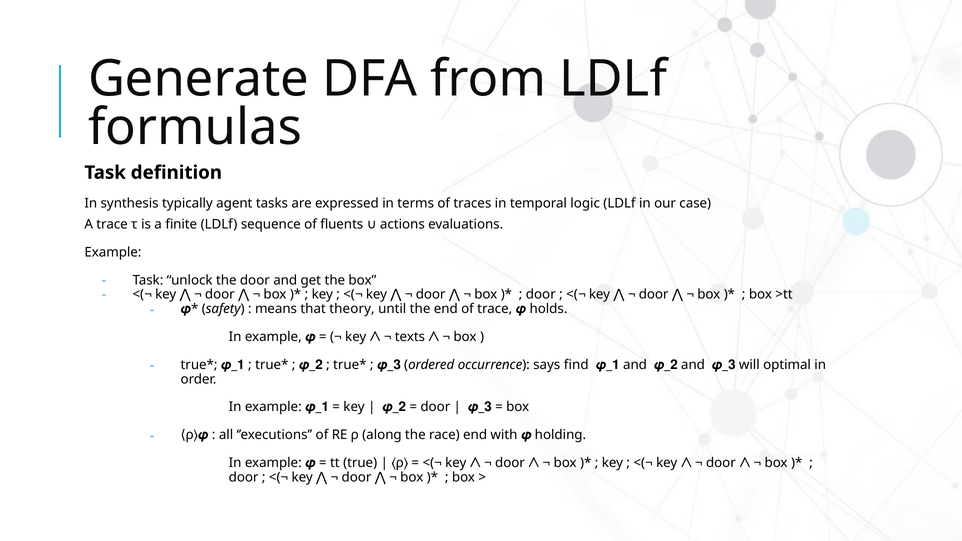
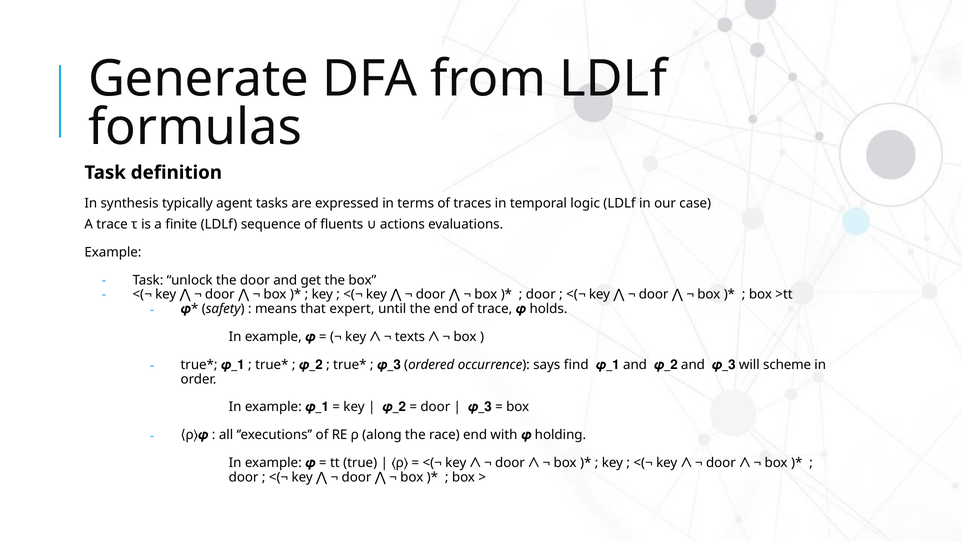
theory: theory -> expert (352, 309)
optimal: optimal -> scheme (787, 365)
